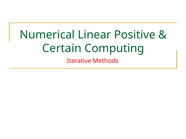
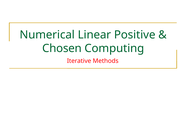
Certain: Certain -> Chosen (62, 49)
